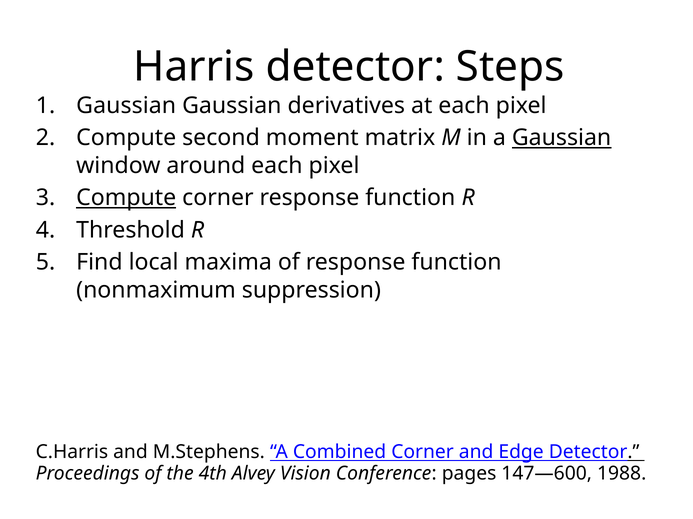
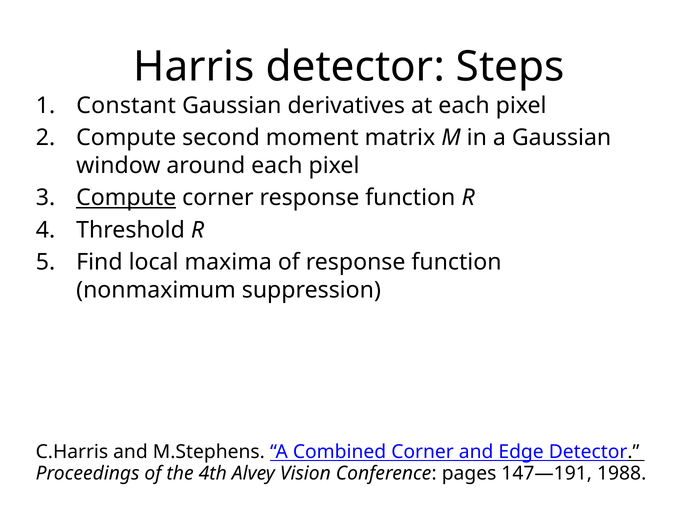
Gaussian: Gaussian -> Constant (126, 106)
Gaussian underline: present -> none (562, 138)
147—600: 147—600 -> 147—191 (547, 474)
